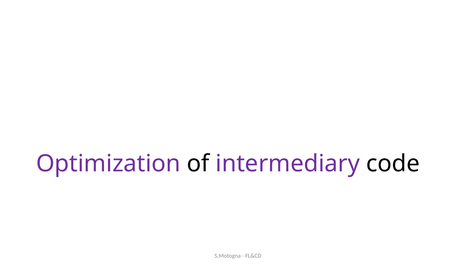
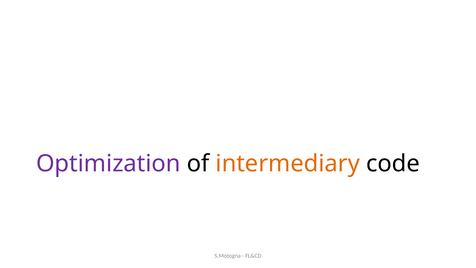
intermediary colour: purple -> orange (288, 163)
